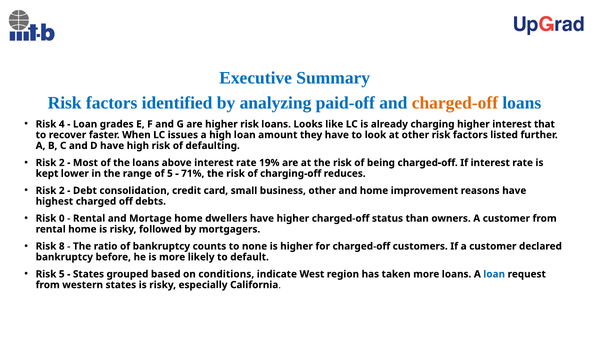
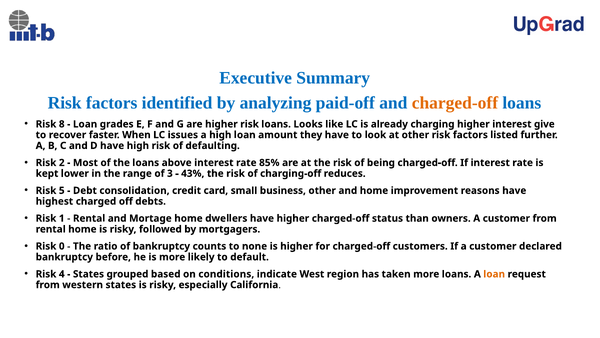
4: 4 -> 8 (62, 124)
that: that -> give (544, 124)
19%: 19% -> 85% (269, 162)
of 5: 5 -> 3 (170, 173)
71%: 71% -> 43% (193, 173)
2: 2 -> 5 (62, 190)
0: 0 -> 1 (62, 218)
8: 8 -> 0 (62, 246)
Risk 5: 5 -> 4 (62, 274)
loan colour: blue -> orange (494, 274)
